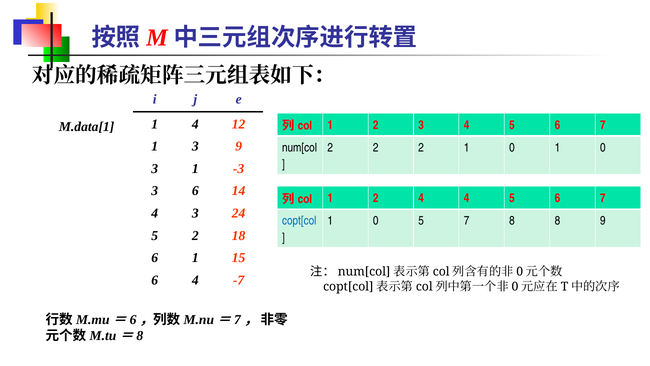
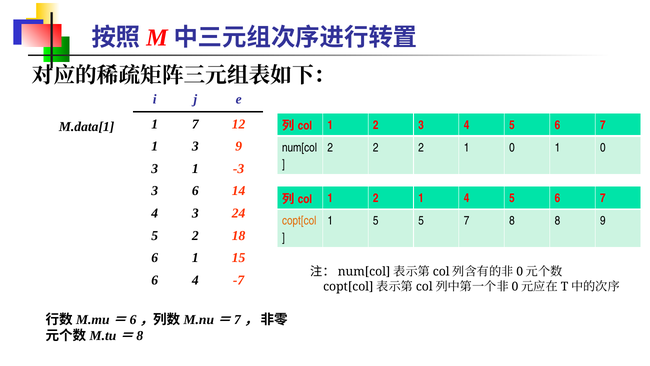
1 4: 4 -> 7 (195, 124)
1 2 4: 4 -> 1 (421, 198)
copt[col colour: blue -> orange (299, 221)
0: 0 -> 5 (376, 221)
